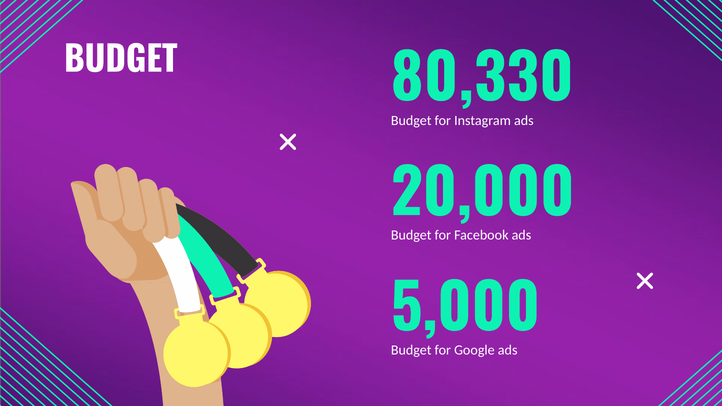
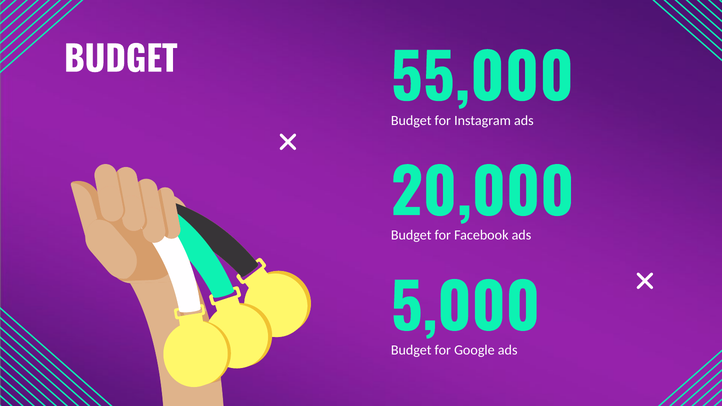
80,330: 80,330 -> 55,000 (482, 80)
